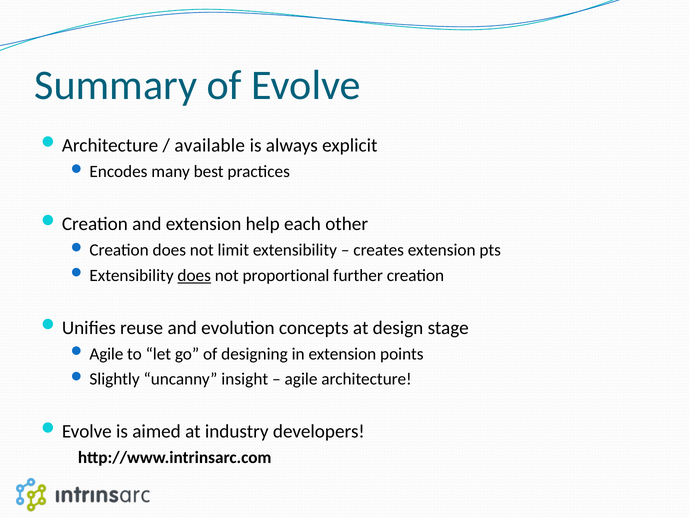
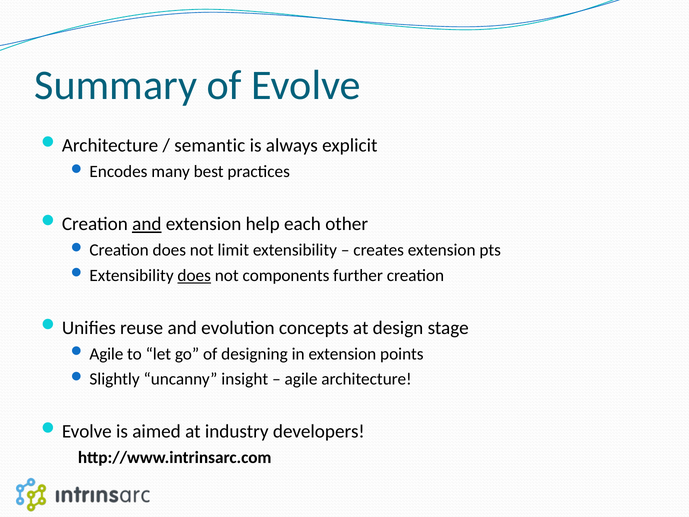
available: available -> semantic (210, 145)
and underline: none -> present (147, 224)
proportional: proportional -> components (286, 275)
